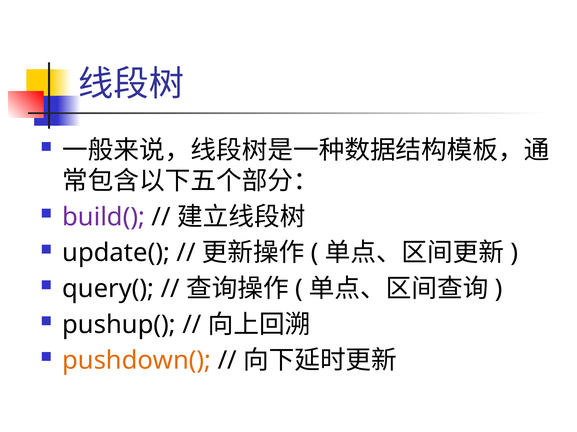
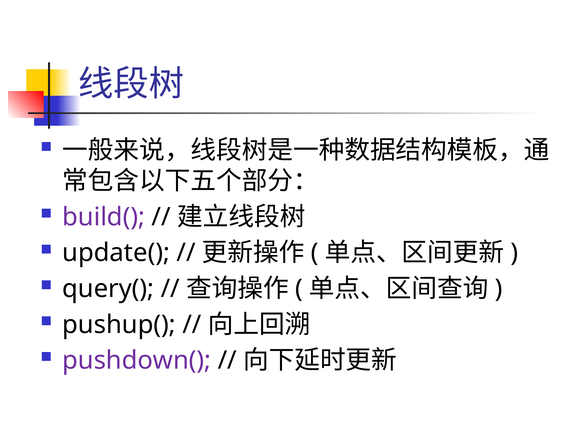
pushdown( colour: orange -> purple (137, 361)
